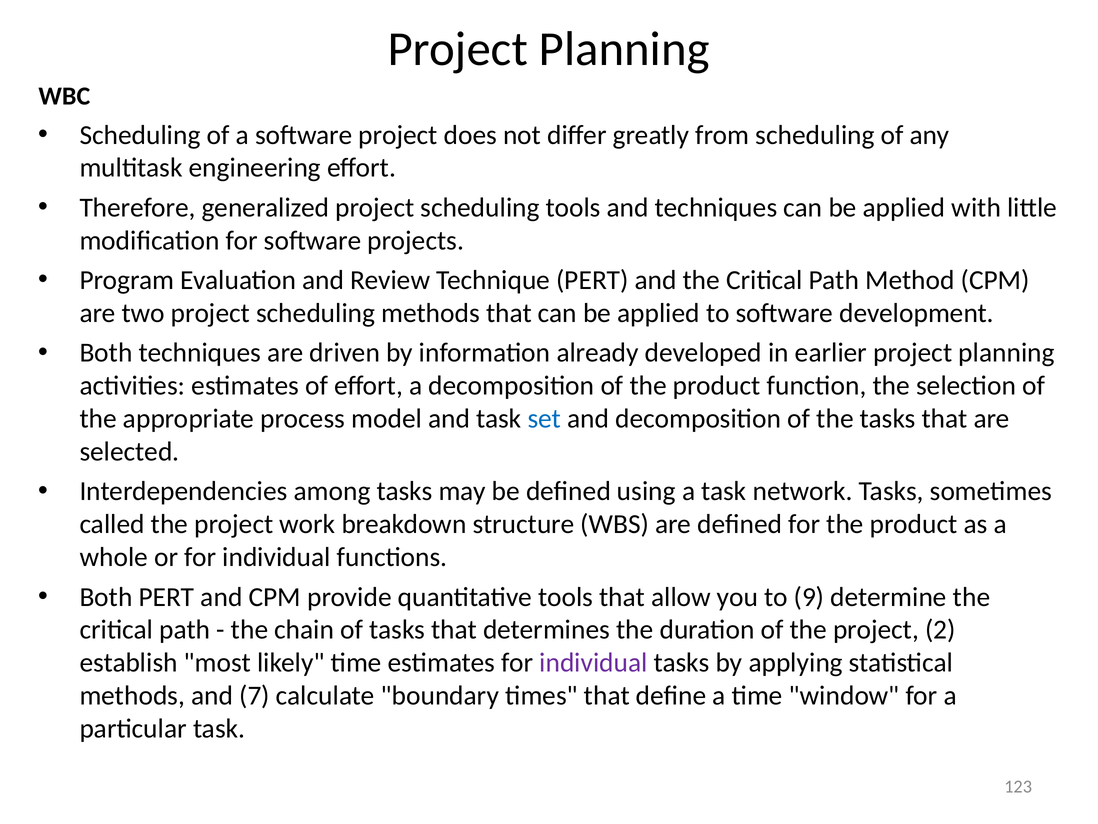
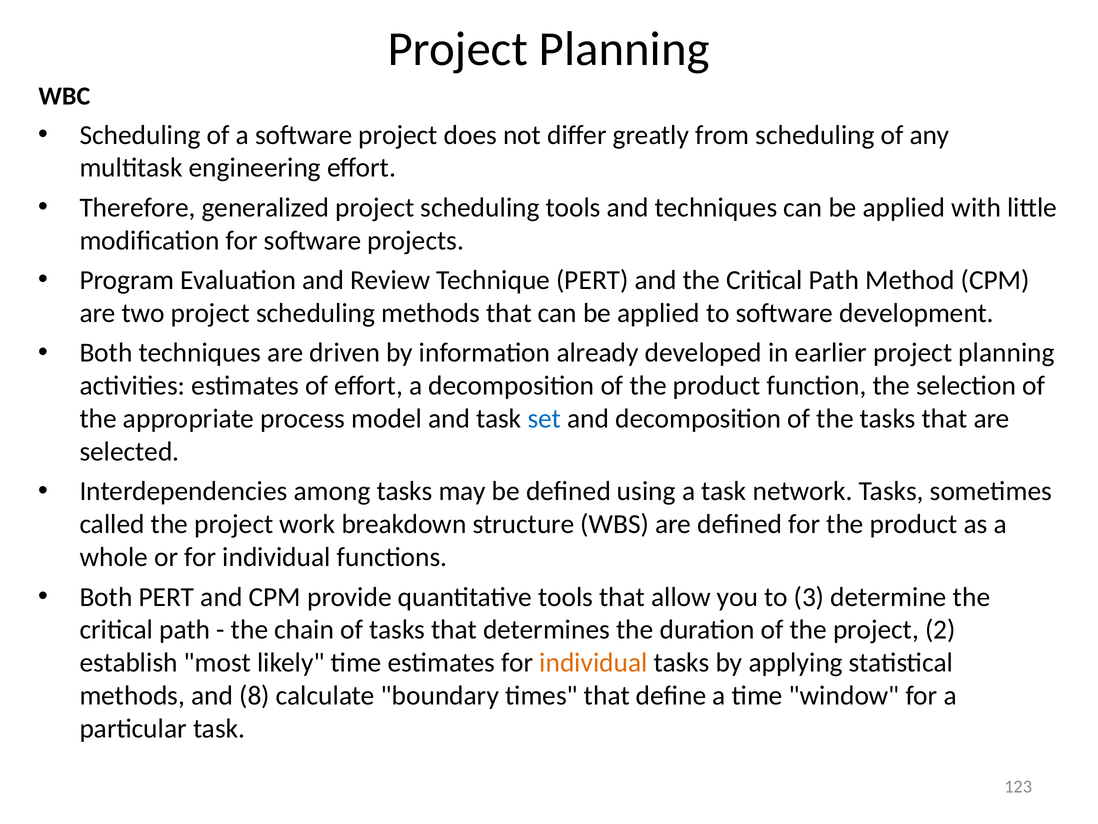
9: 9 -> 3 (809, 597)
individual colour: purple -> orange (594, 662)
7: 7 -> 8 (255, 695)
